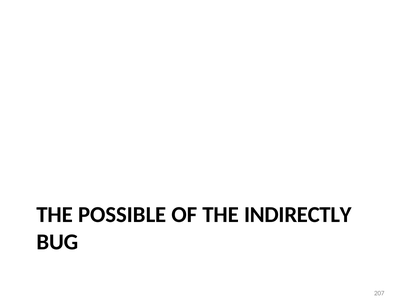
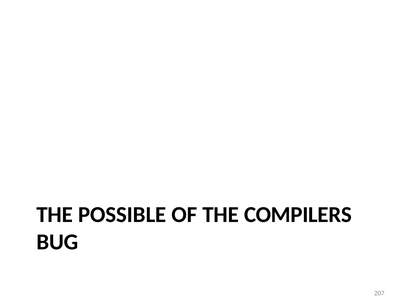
INDIRECTLY: INDIRECTLY -> COMPILERS (298, 214)
